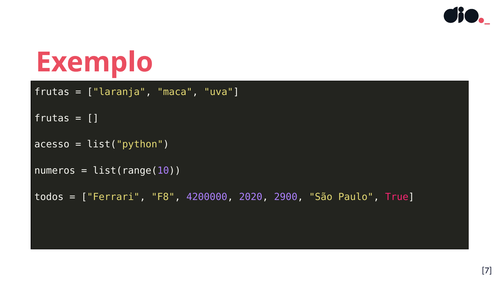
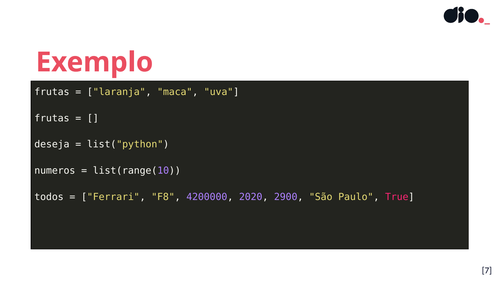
acesso: acesso -> deseja (52, 144)
